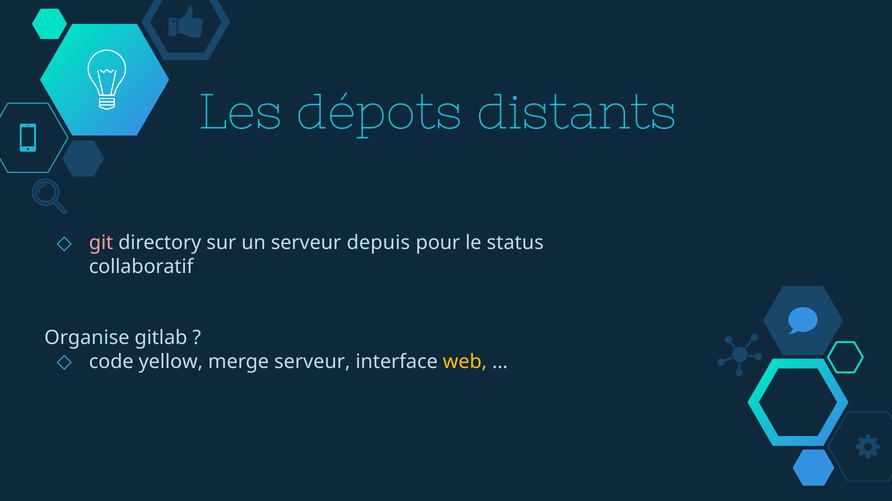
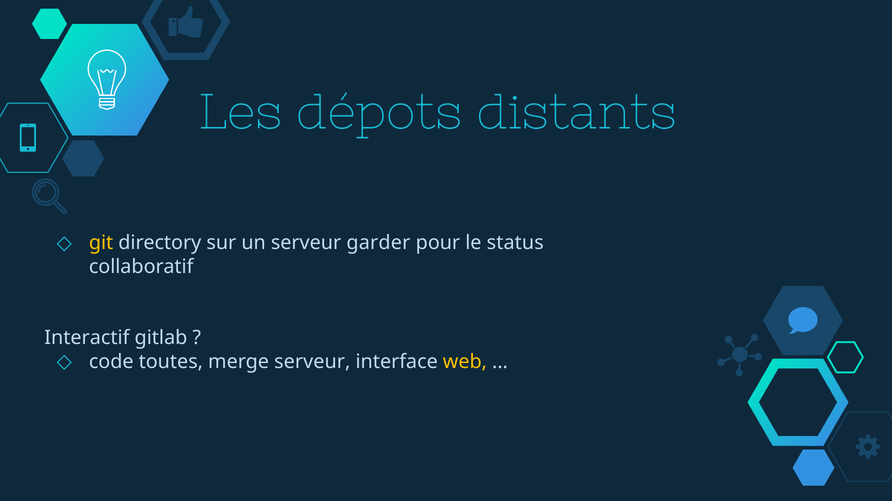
git colour: pink -> yellow (101, 243)
depuis: depuis -> garder (378, 243)
Organise: Organise -> Interactif (87, 338)
yellow: yellow -> toutes (171, 362)
